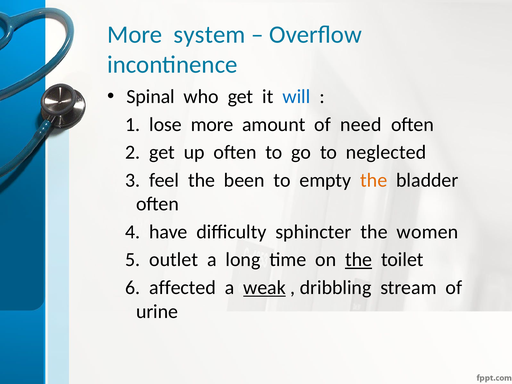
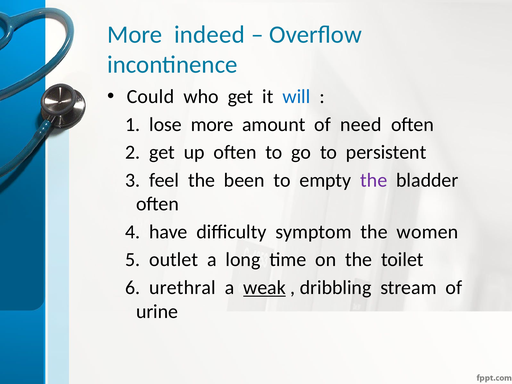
system: system -> indeed (209, 35)
Spinal: Spinal -> Could (150, 97)
neglected: neglected -> persistent (386, 152)
the colour: orange -> purple (374, 180)
sphincter: sphincter -> symptom (314, 232)
the underline: present -> none (359, 260)
affected: affected -> urethral (182, 288)
